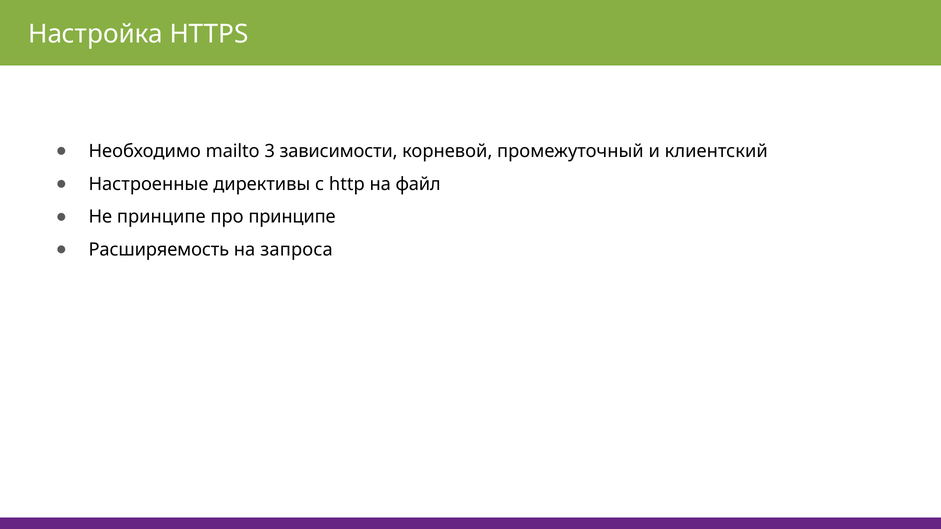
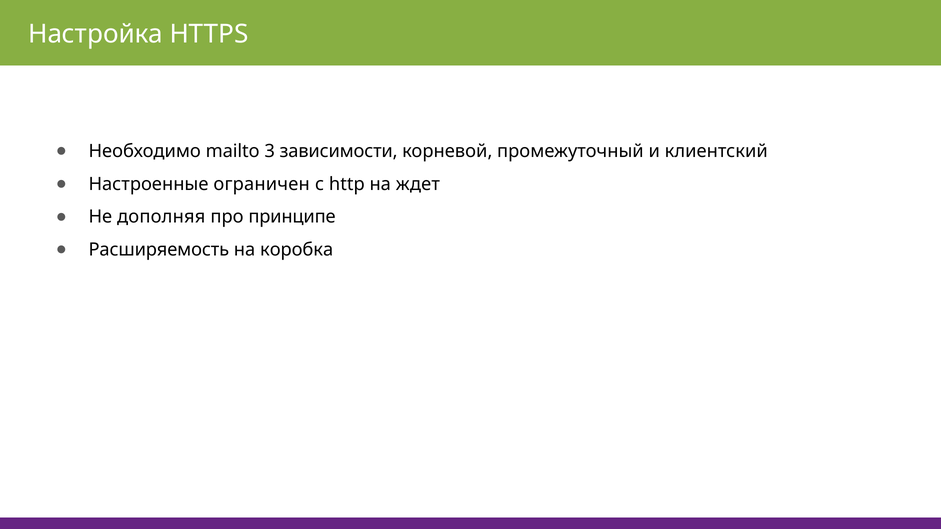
директивы: директивы -> ограничен (262, 184)
файл: файл -> ждет (418, 184)
Не принципе: принципе -> дополняя (161, 217)
запроса: запроса -> коробка (297, 250)
